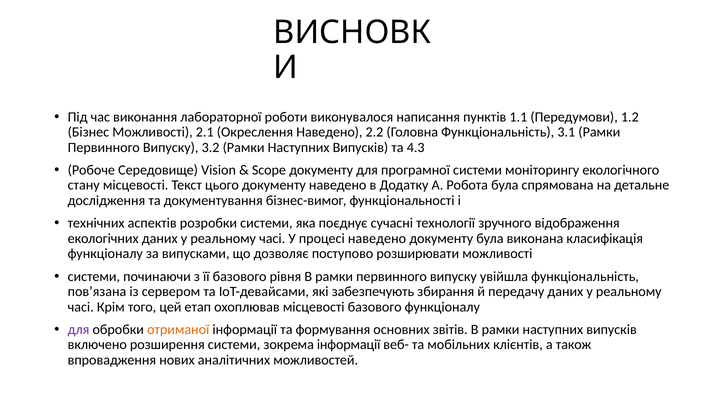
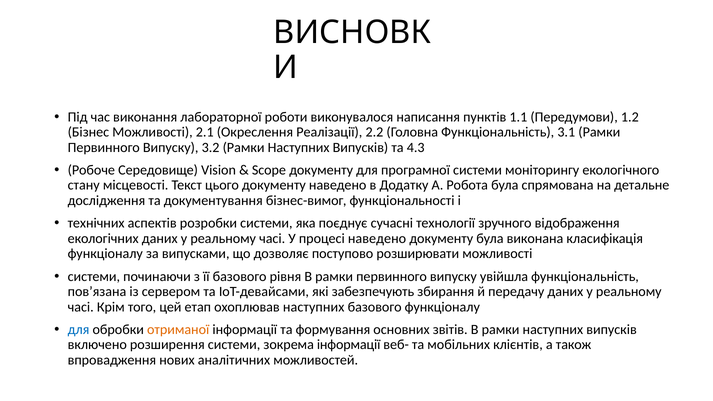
Окреслення Наведено: Наведено -> Реалізації (329, 132)
охоплював місцевості: місцевості -> наступних (314, 307)
для colour: purple -> blue (79, 330)
